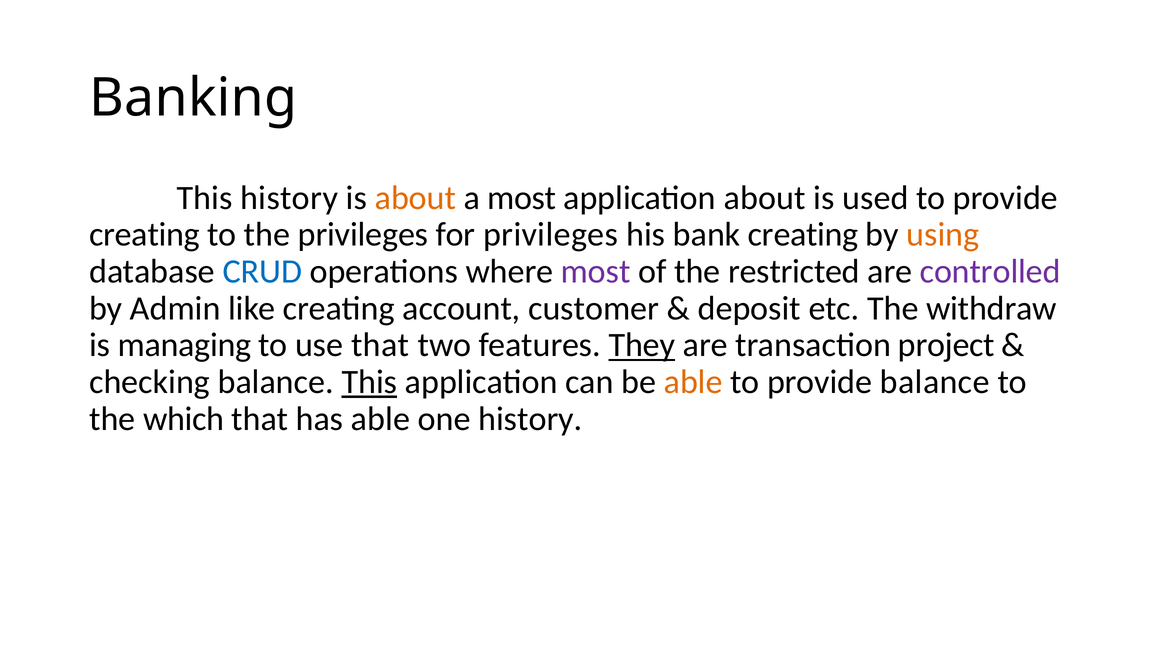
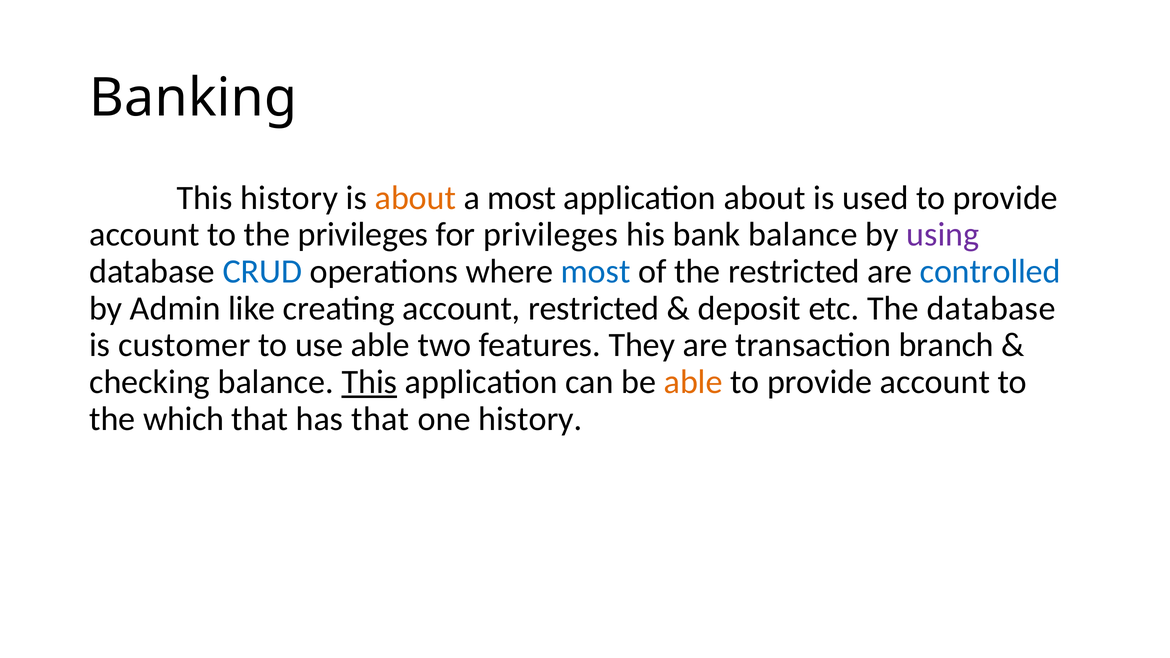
creating: creating -> account (144, 235)
bank creating: creating -> balance (803, 235)
using colour: orange -> purple (943, 235)
most colour: purple -> blue (596, 272)
controlled colour: purple -> blue (990, 272)
account customer: customer -> restricted (594, 308)
The withdraw: withdraw -> database (991, 308)
managing: managing -> customer (184, 345)
use that: that -> able (380, 345)
They underline: present -> none (642, 345)
project: project -> branch (946, 345)
balance: balance -> account (935, 382)
has able: able -> that (380, 419)
